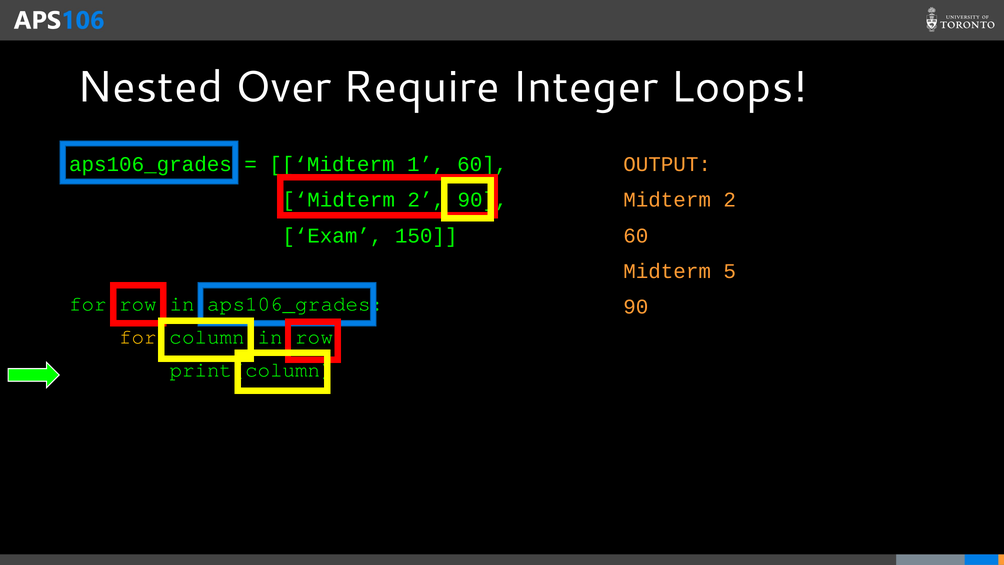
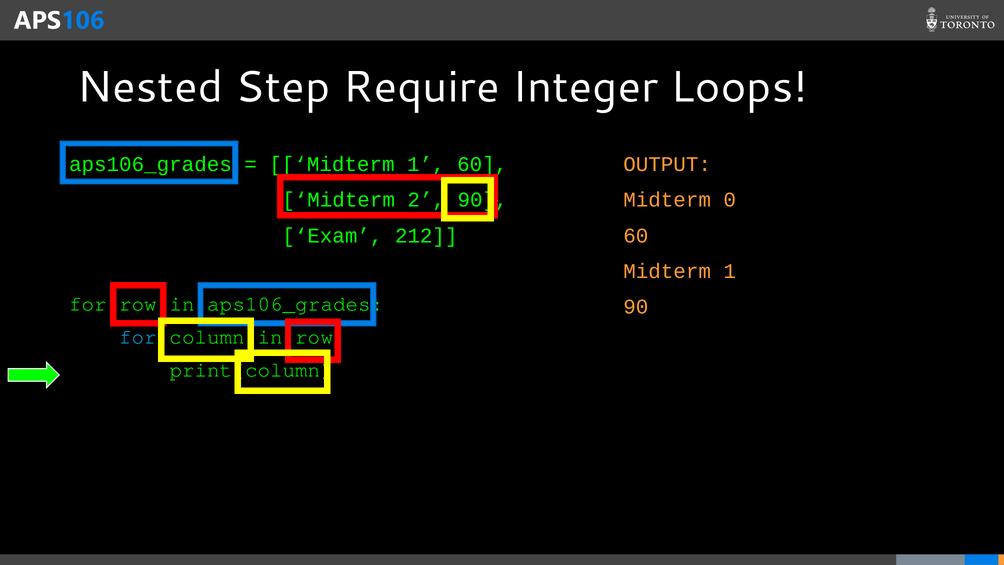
Over: Over -> Step (283, 87)
2: 2 -> 0 (730, 200)
150: 150 -> 212 (426, 236)
5: 5 -> 1 (730, 271)
for colour: yellow -> light blue (138, 337)
